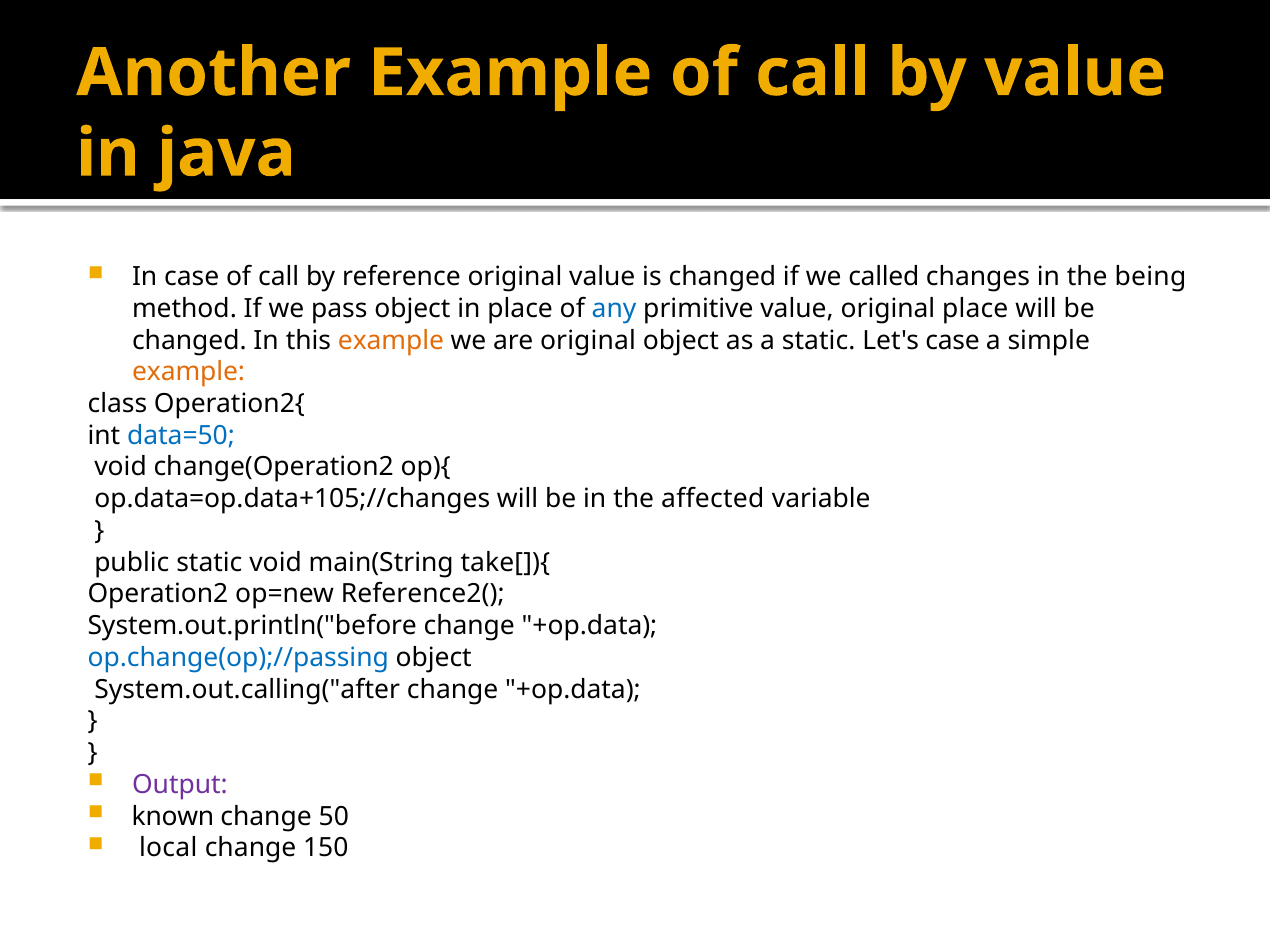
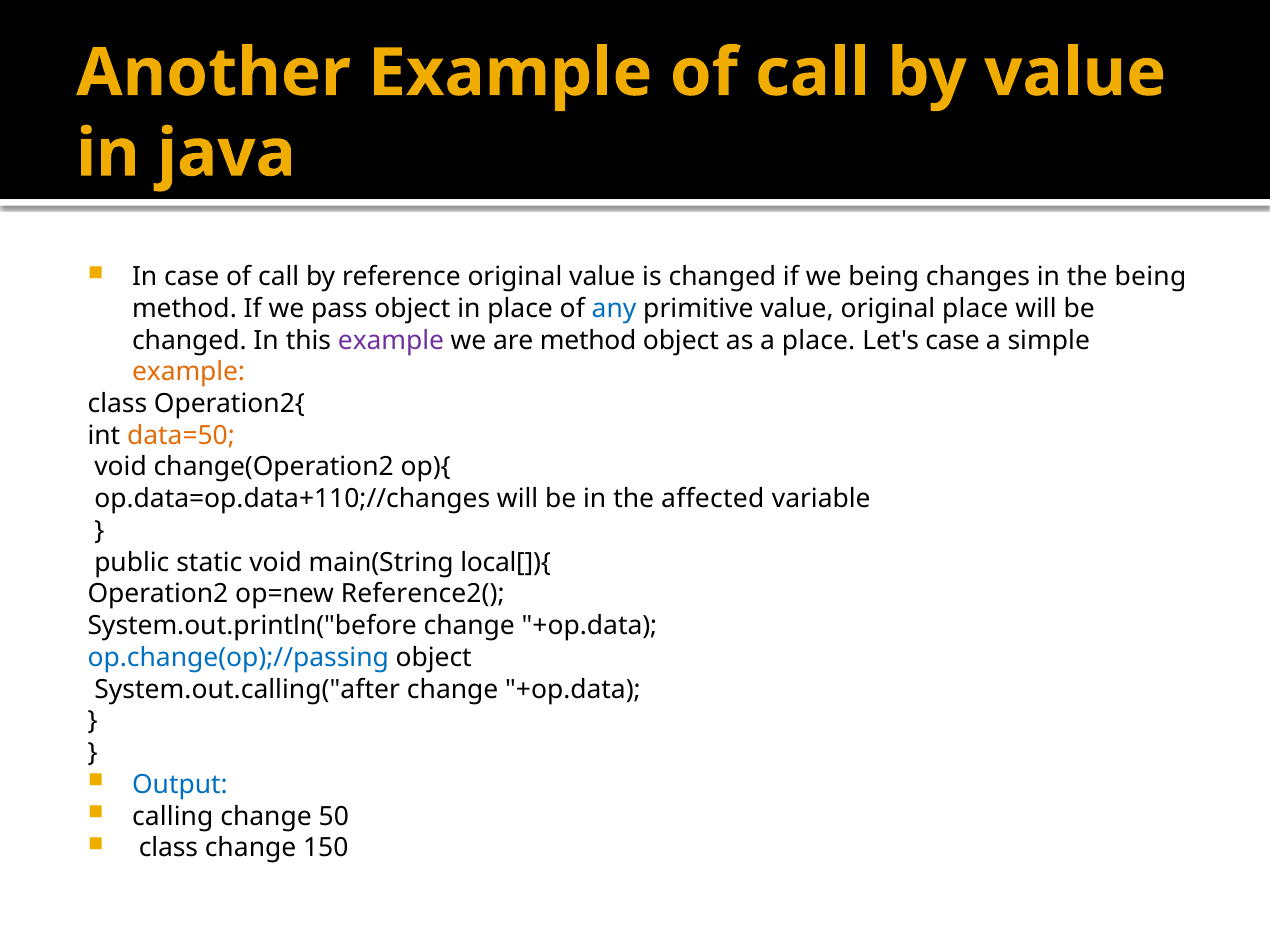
we called: called -> being (884, 277)
example colour: orange -> purple (391, 340)
are original: original -> method (588, 340)
a static: static -> place (819, 340)
data=50 colour: blue -> orange (181, 436)
op.data=op.data+105;//changes: op.data=op.data+105;//changes -> op.data=op.data+110;//changes (292, 499)
take[]){: take[]){ -> local[]){ (506, 563)
Output colour: purple -> blue (180, 785)
known: known -> calling (173, 817)
local: local -> class (168, 848)
